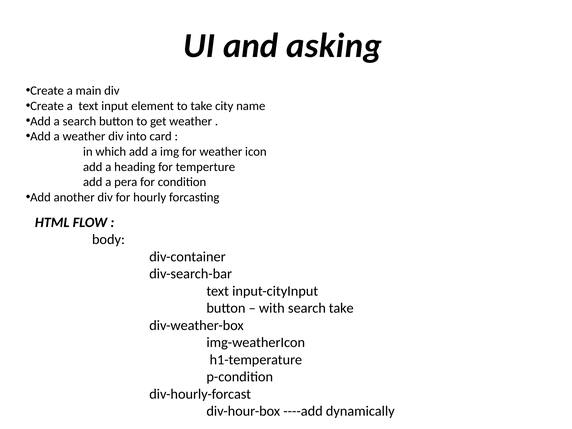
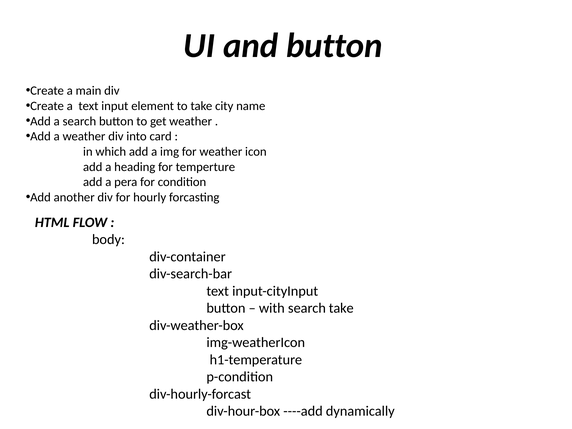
and asking: asking -> button (334, 45)
